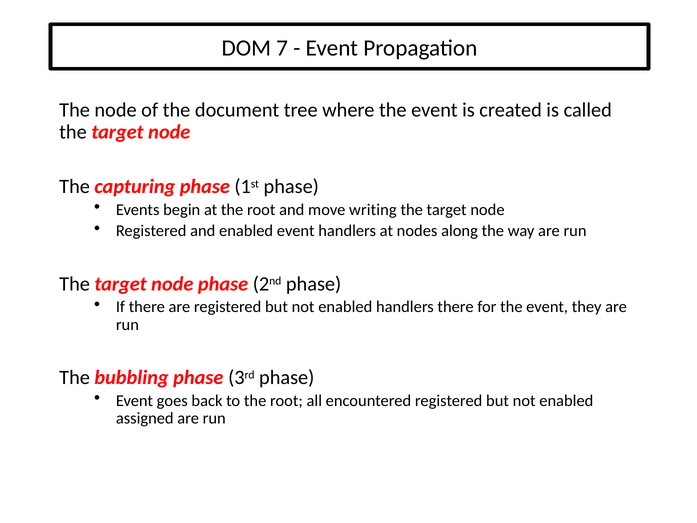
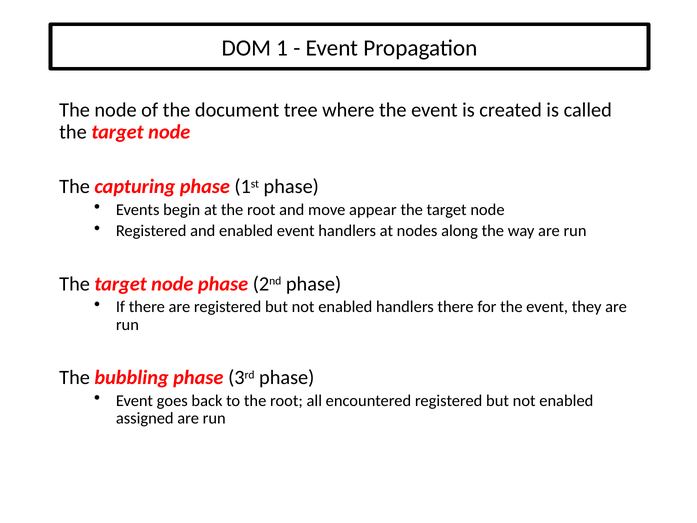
7: 7 -> 1 (282, 48)
writing: writing -> appear (373, 210)
